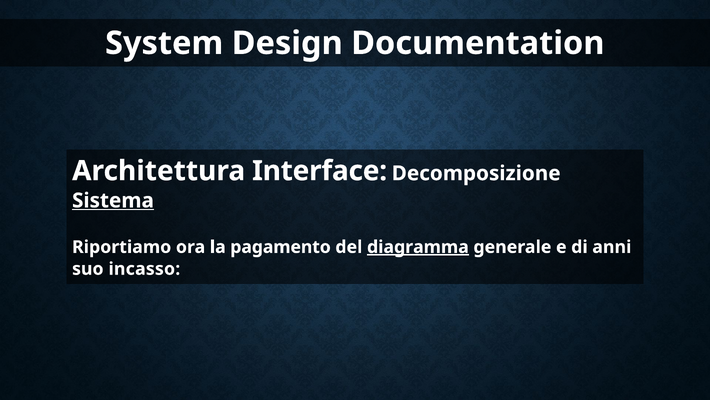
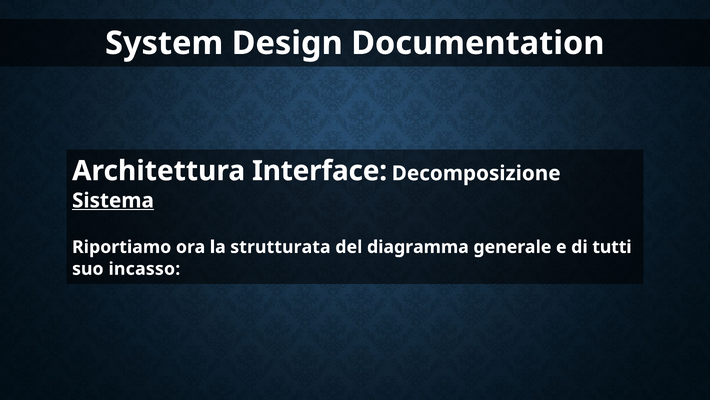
pagamento: pagamento -> strutturata (280, 247)
diagramma underline: present -> none (418, 247)
anni: anni -> tutti (612, 247)
